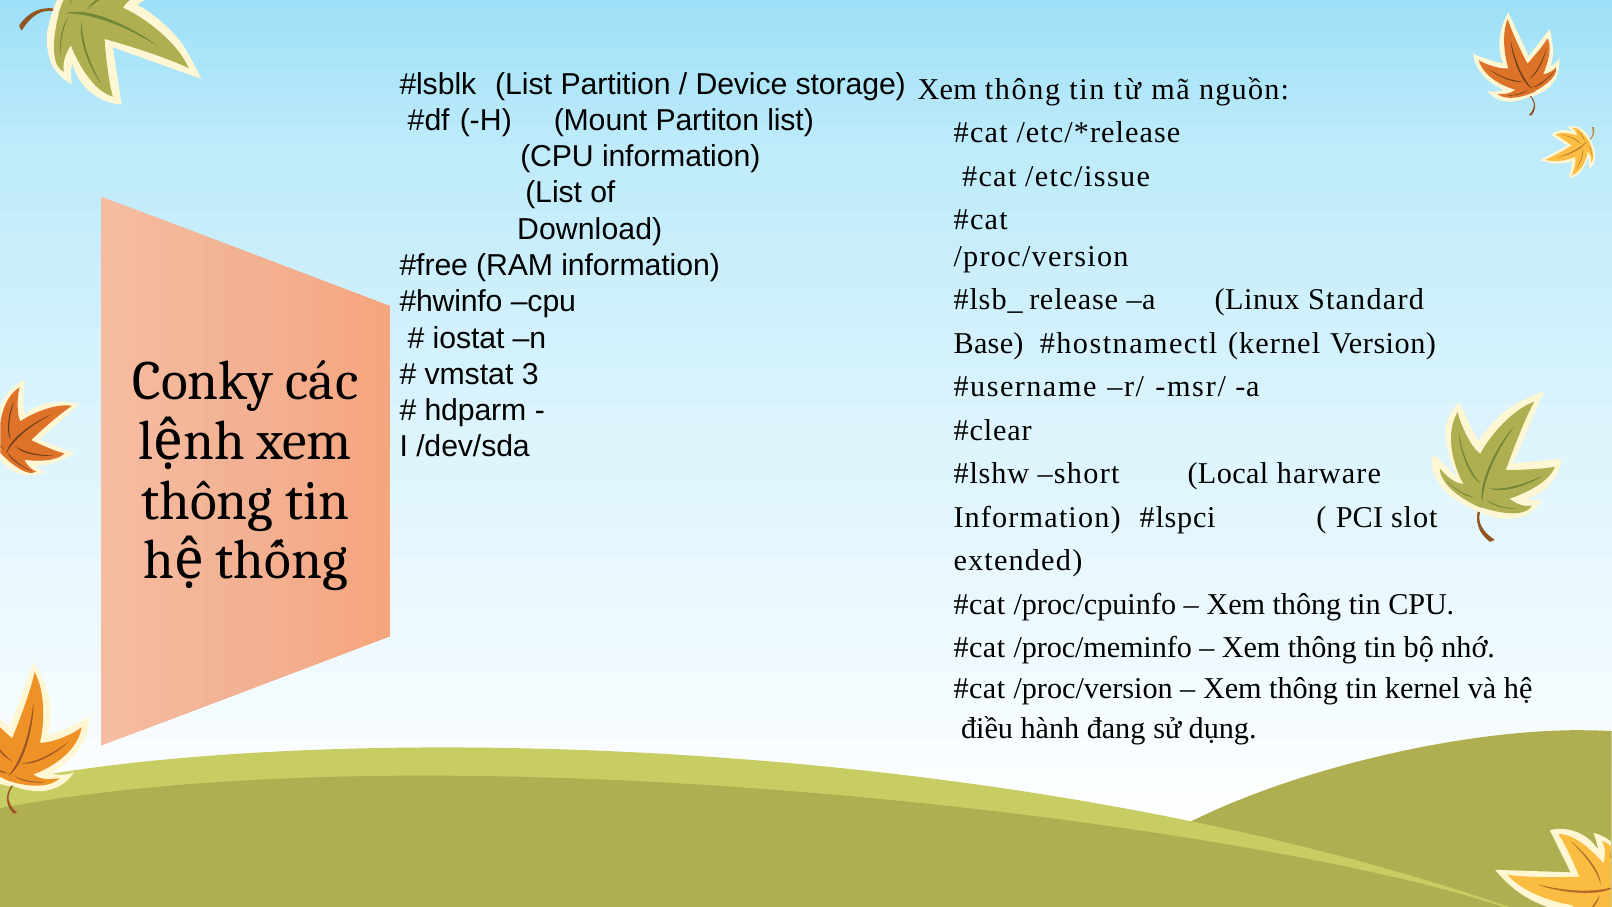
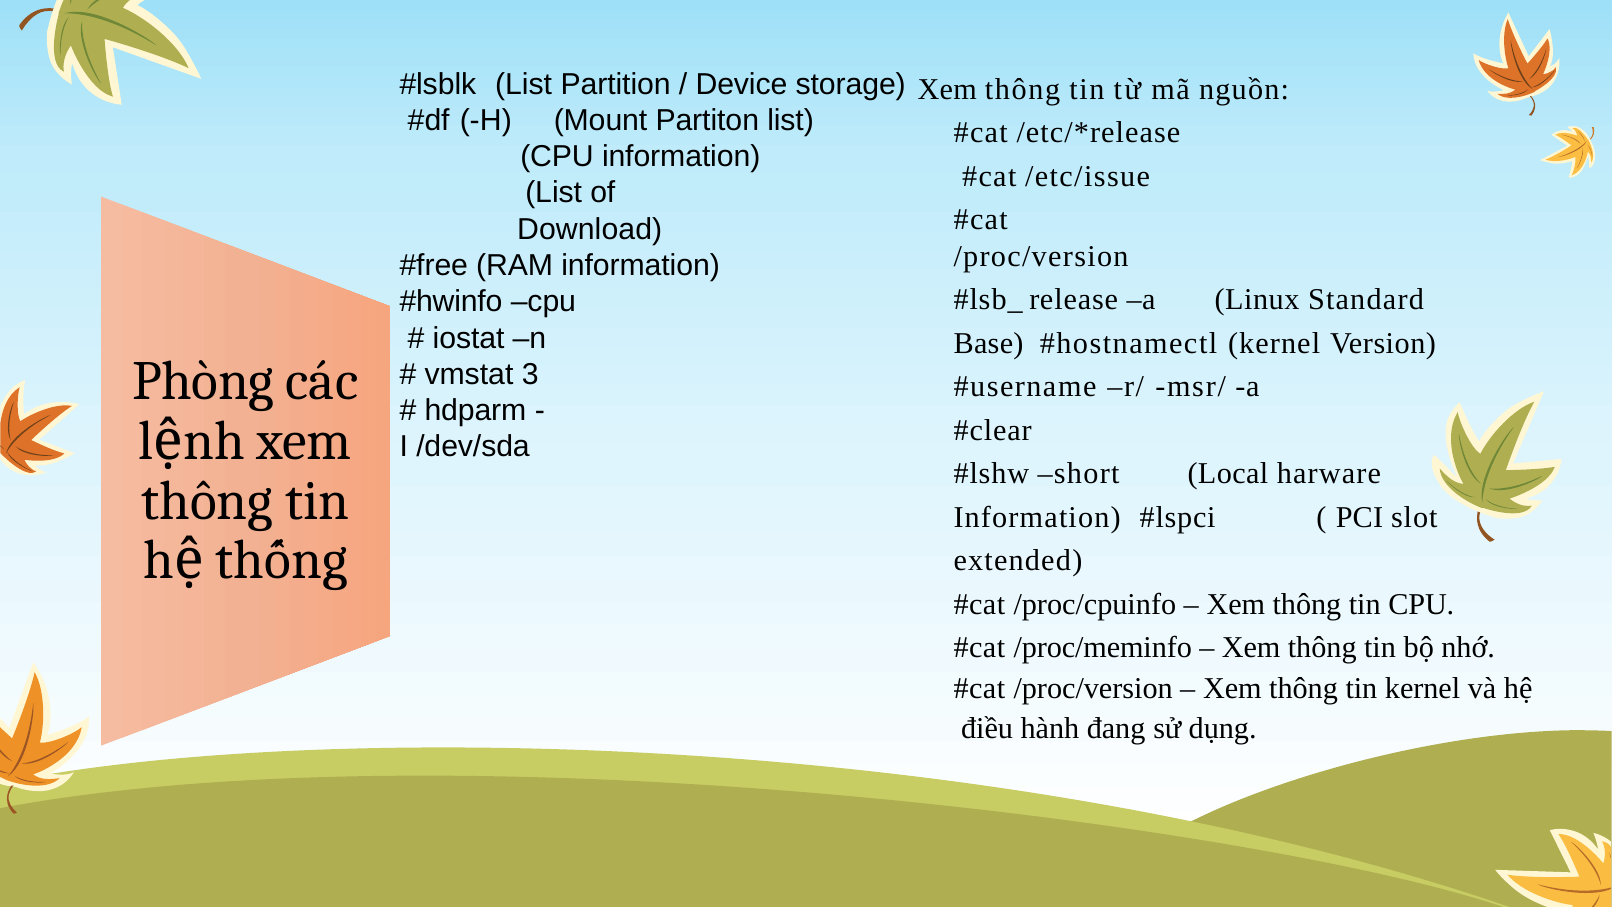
Conky: Conky -> Phòng (203, 381)
